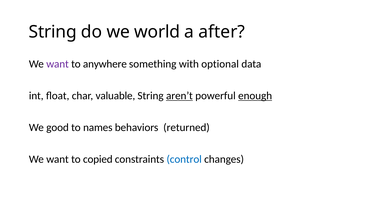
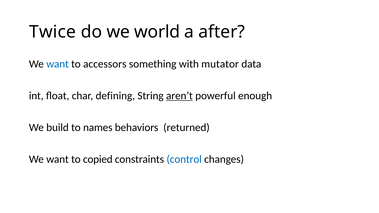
String: String -> Twice (53, 32)
want colour: purple -> blue (58, 64)
anywhere: anywhere -> accessors (105, 64)
optional: optional -> mutator (220, 64)
valuable: valuable -> defining (115, 96)
enough underline: present -> none (255, 96)
good: good -> build (58, 128)
